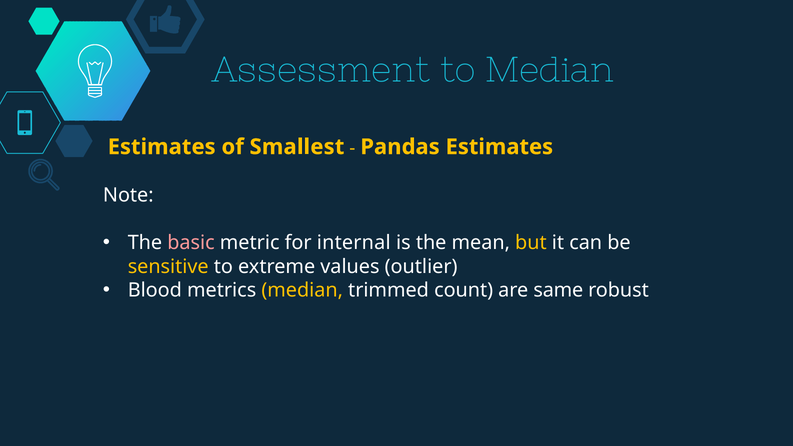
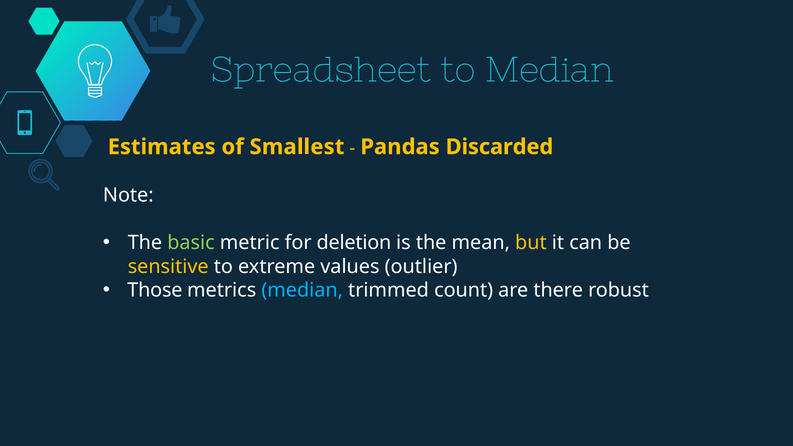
Assessment: Assessment -> Spreadsheet (321, 70)
Pandas Estimates: Estimates -> Discarded (499, 147)
basic colour: pink -> light green (191, 243)
internal: internal -> deletion (354, 243)
Blood: Blood -> Those (155, 290)
median colour: yellow -> light blue (302, 290)
same: same -> there (558, 290)
